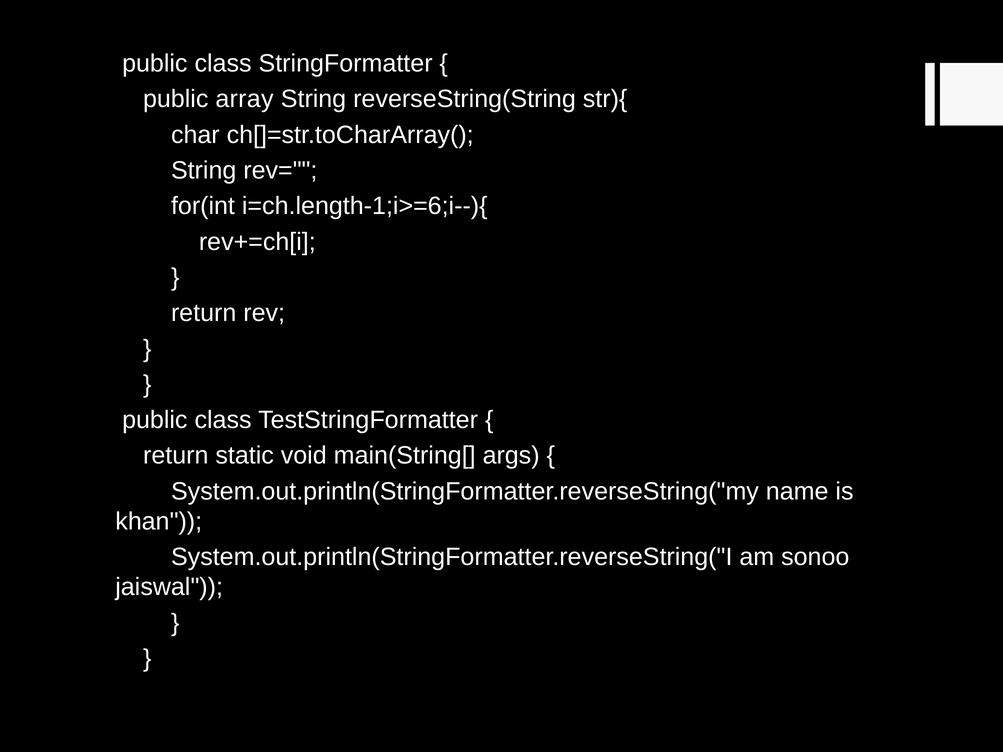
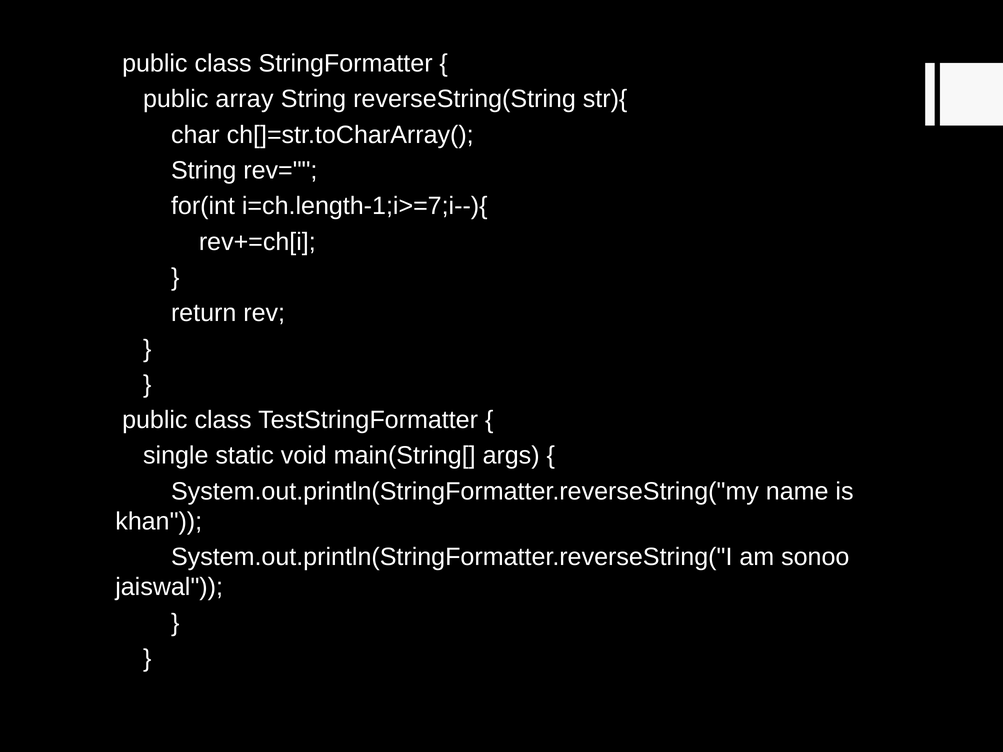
i=ch.length-1;i>=6;i--){: i=ch.length-1;i>=6;i--){ -> i=ch.length-1;i>=7;i--){ (365, 206)
return: return -> single (176, 456)
